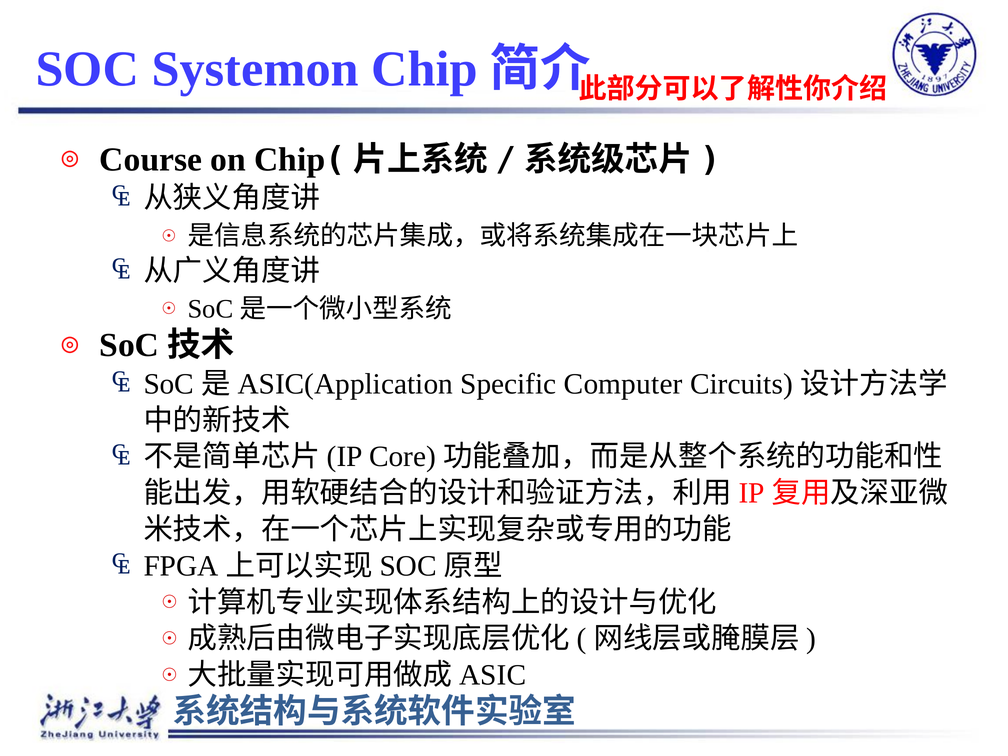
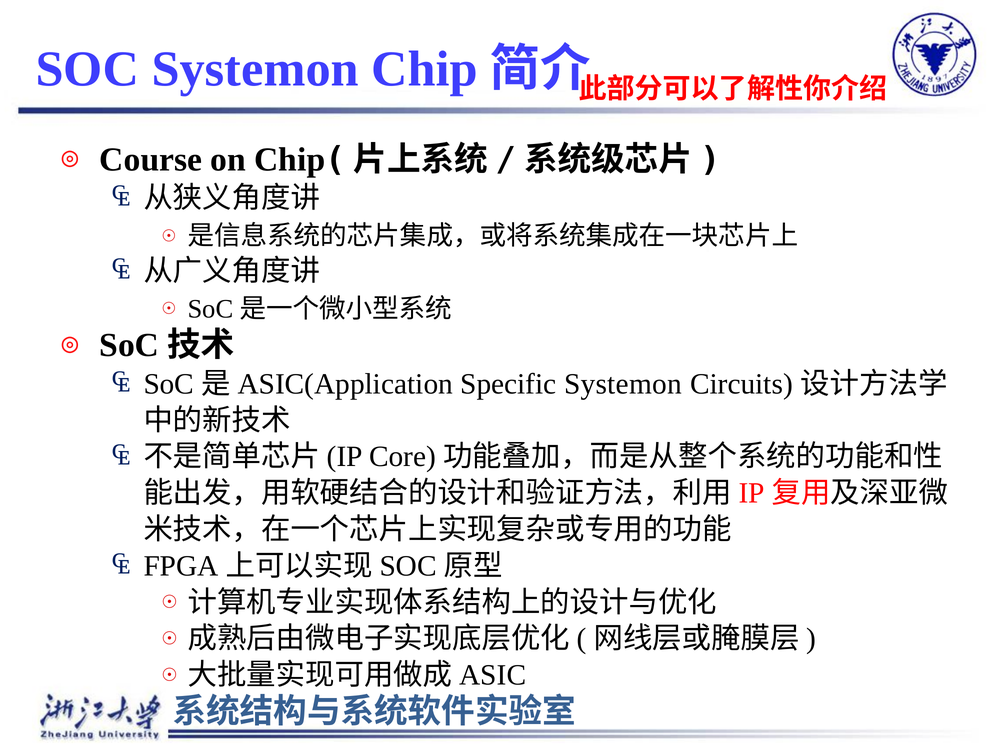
Specific Computer: Computer -> Systemon (623, 384)
